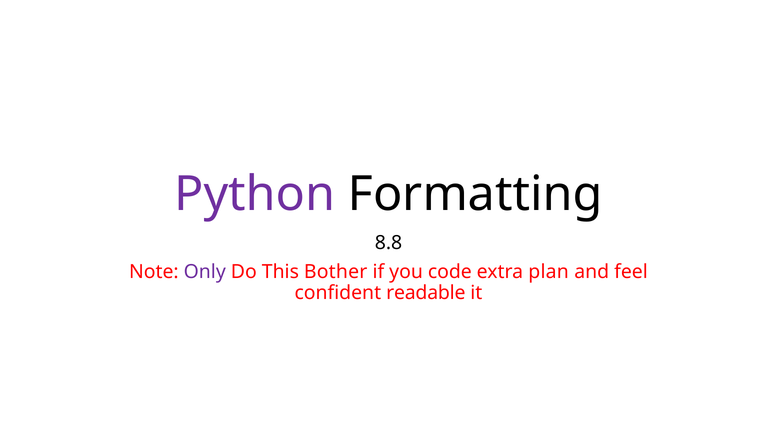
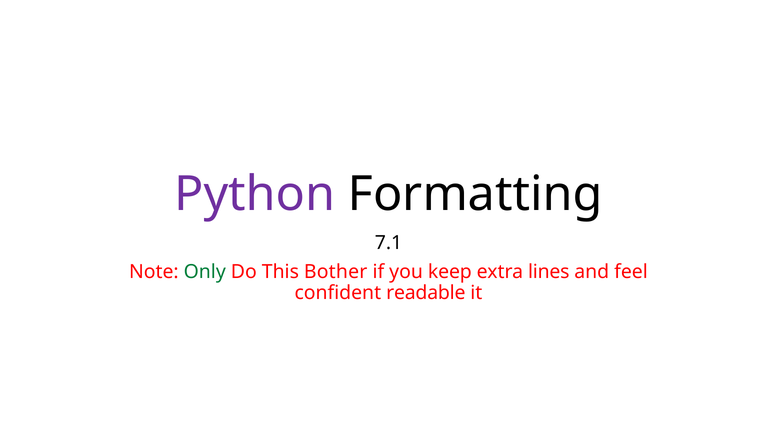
8.8: 8.8 -> 7.1 (388, 243)
Only colour: purple -> green (205, 272)
code: code -> keep (450, 272)
plan: plan -> lines (549, 272)
